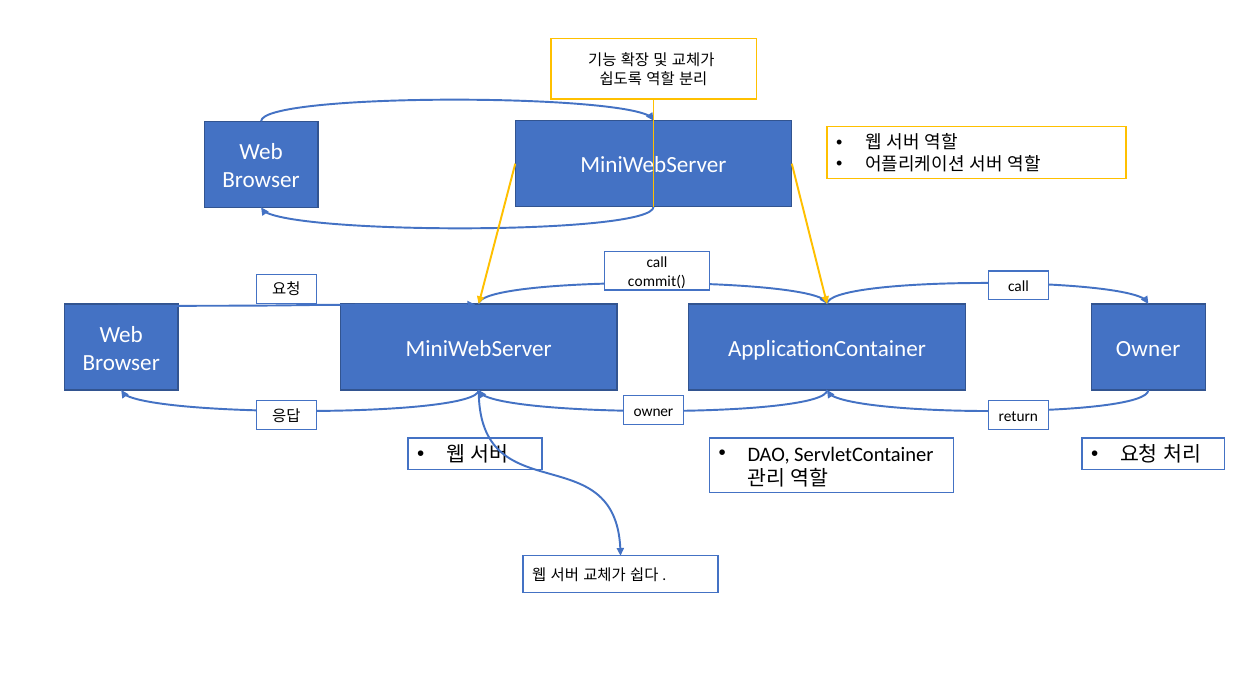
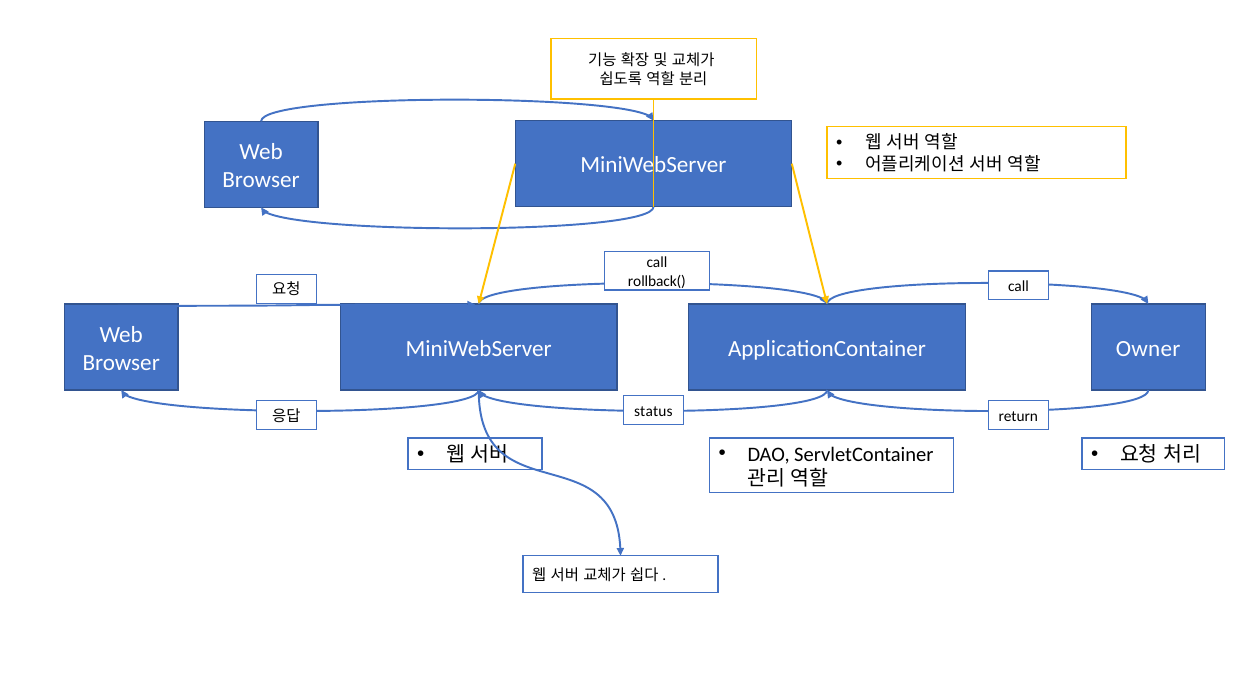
commit(: commit( -> rollback( (657, 281)
owner: owner -> status (653, 411)
